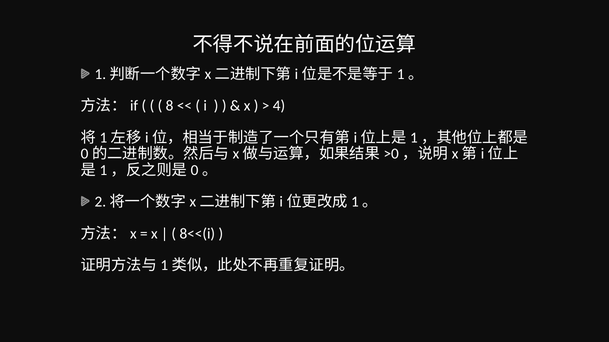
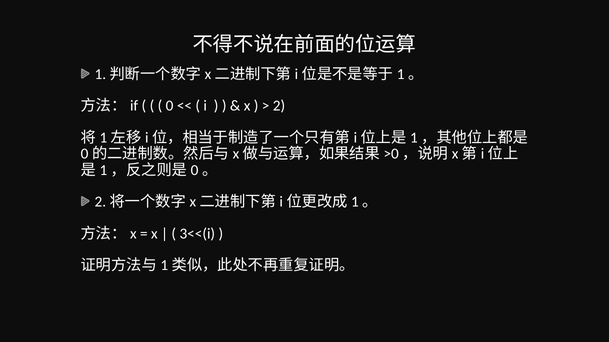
8: 8 -> 0 (170, 106)
4: 4 -> 2 (279, 106)
8<<(i: 8<<(i -> 3<<(i (197, 234)
